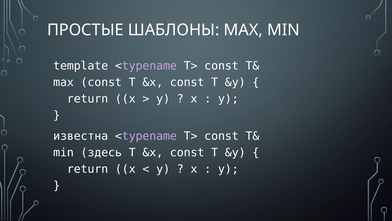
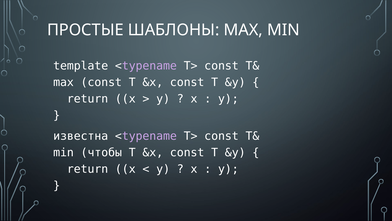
здесь: здесь -> чтобы (101, 152)
